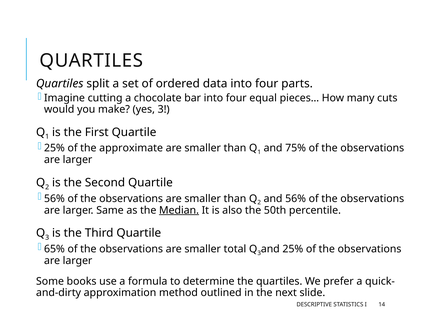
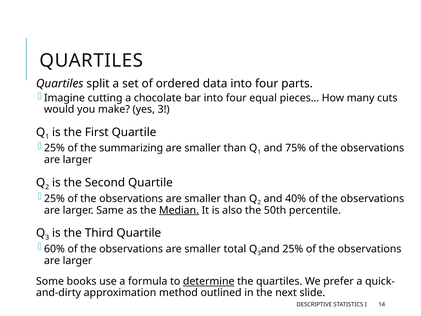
approximate: approximate -> summarizing (131, 148)
56%: 56% -> 25% (54, 198)
and 56%: 56% -> 40% (296, 198)
65%: 65% -> 60% (54, 249)
determine underline: none -> present (209, 281)
